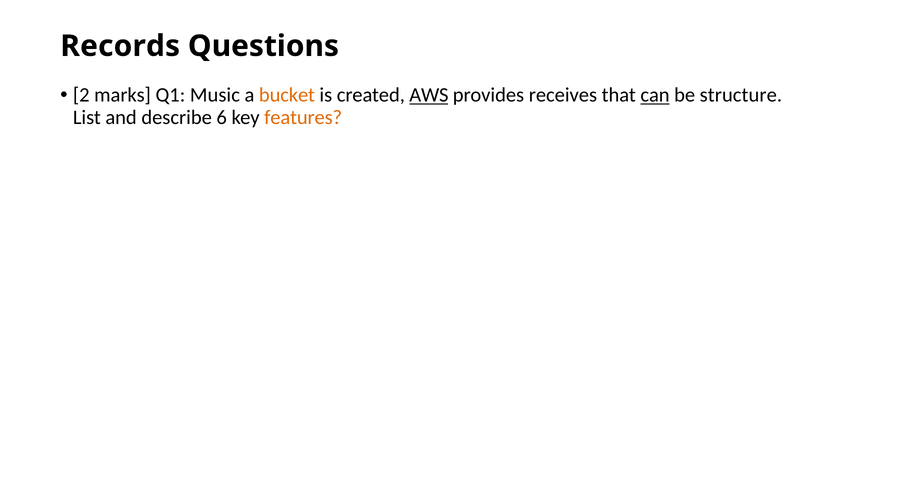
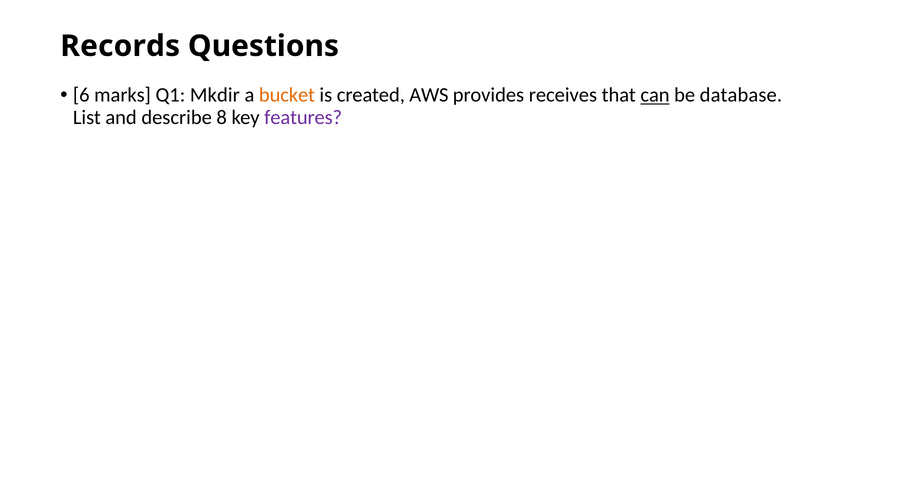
2: 2 -> 6 (81, 95)
Music: Music -> Mkdir (215, 95)
AWS underline: present -> none (429, 95)
structure: structure -> database (741, 95)
6: 6 -> 8 (222, 117)
features colour: orange -> purple (303, 117)
